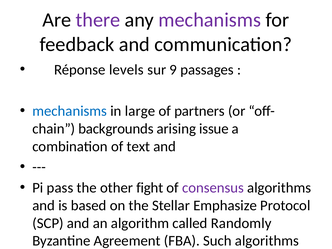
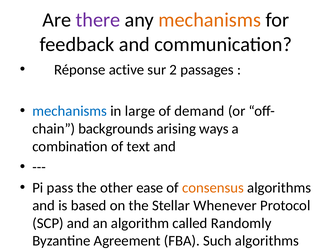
mechanisms colour: purple -> orange (210, 20)
levels: levels -> active (127, 70)
9: 9 -> 2 (173, 70)
partners: partners -> demand (199, 111)
issue: issue -> ways (214, 129)
fight: fight -> ease (150, 188)
consensus colour: purple -> orange (213, 188)
Stellar Emphasize: Emphasize -> Whenever (225, 205)
